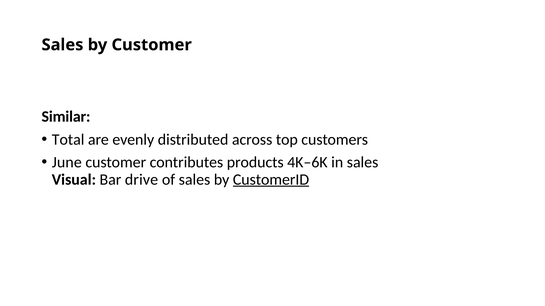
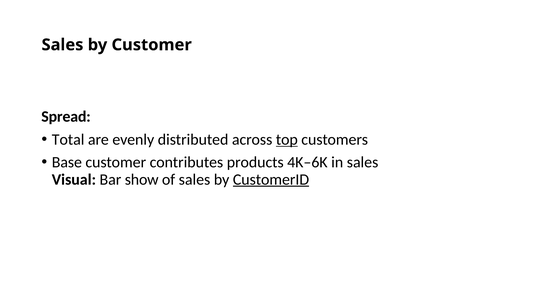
Similar: Similar -> Spread (66, 117)
top underline: none -> present (287, 140)
June: June -> Base (67, 163)
drive: drive -> show (142, 180)
